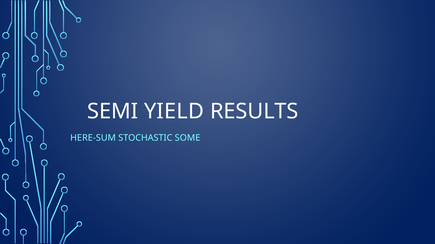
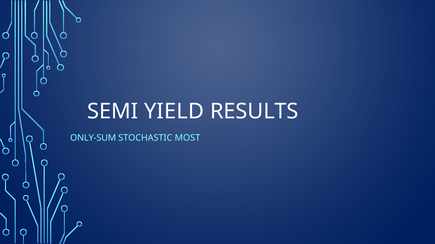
HERE-SUM: HERE-SUM -> ONLY-SUM (93, 138)
SOME: SOME -> MOST (188, 138)
